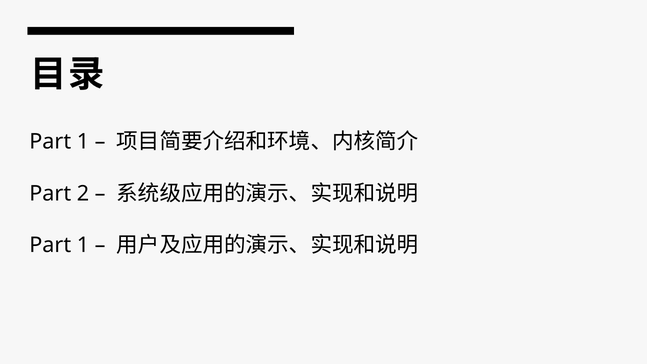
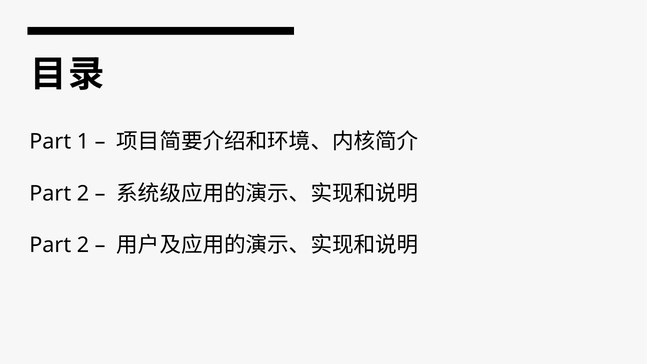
1: 1 -> 2 (83, 245)
